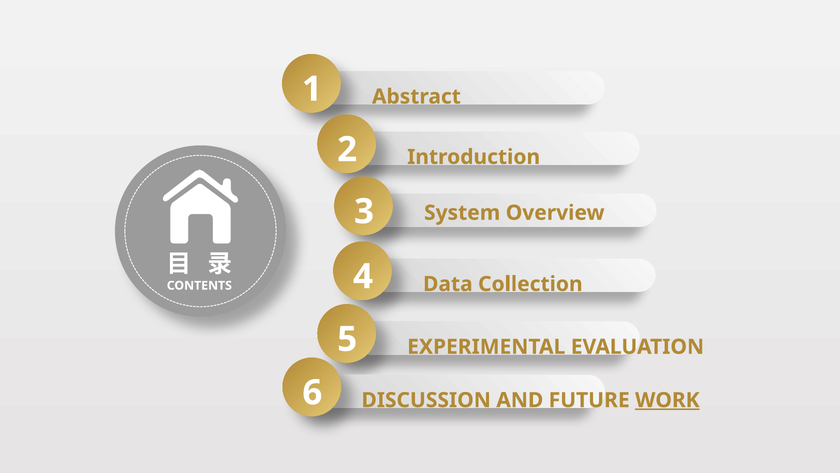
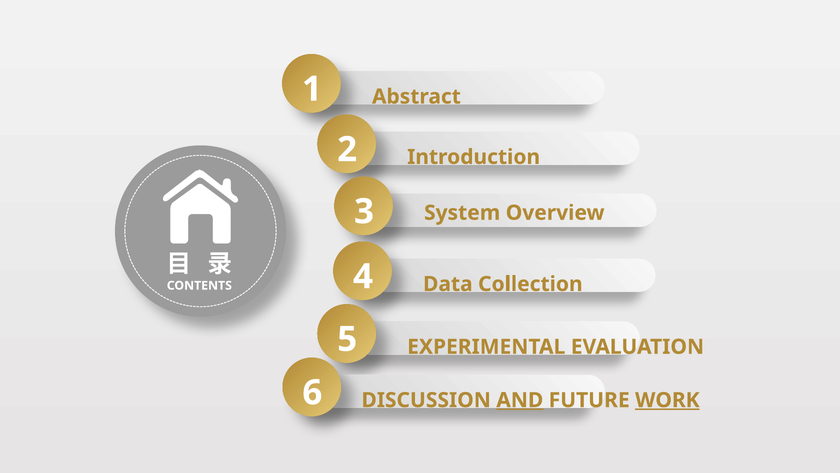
AND underline: none -> present (520, 400)
